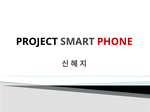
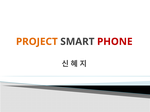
PROJECT colour: black -> orange (37, 42)
